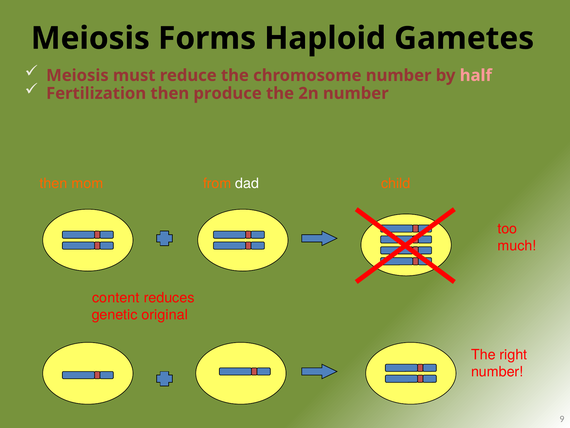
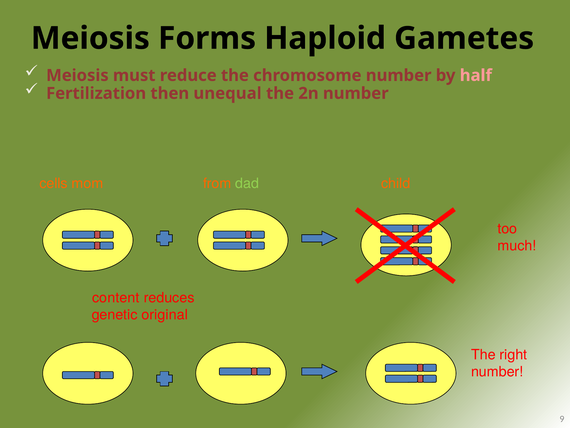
produce: produce -> unequal (228, 93)
then: then -> cells (54, 183)
dad colour: white -> light green (247, 183)
